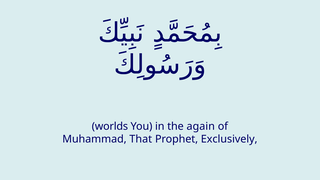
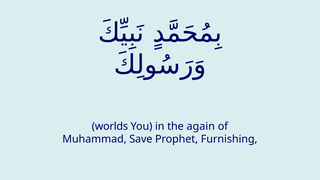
That: That -> Save (141, 139)
Exclusively: Exclusively -> Furnishing (229, 139)
